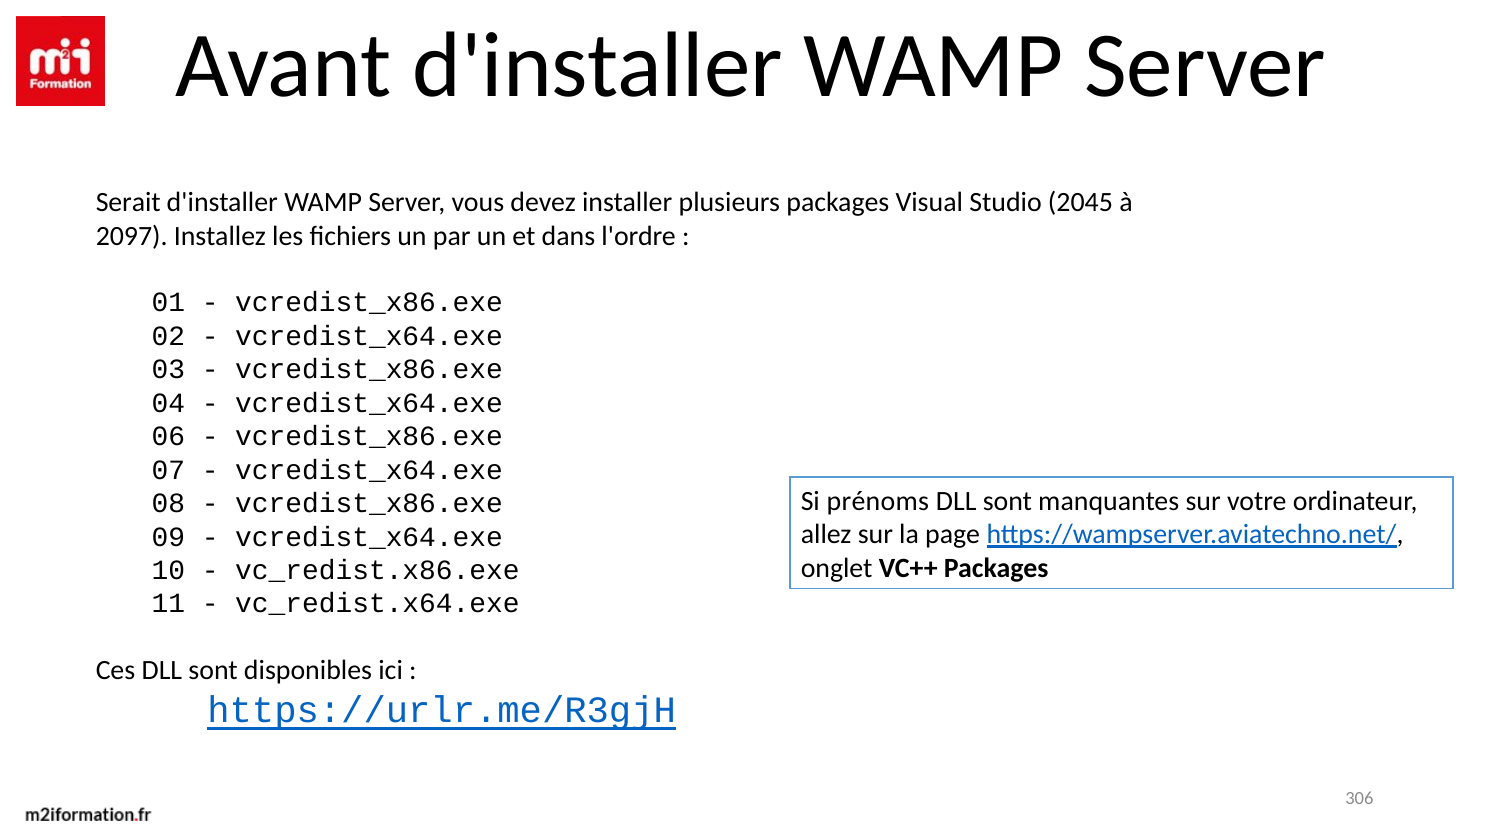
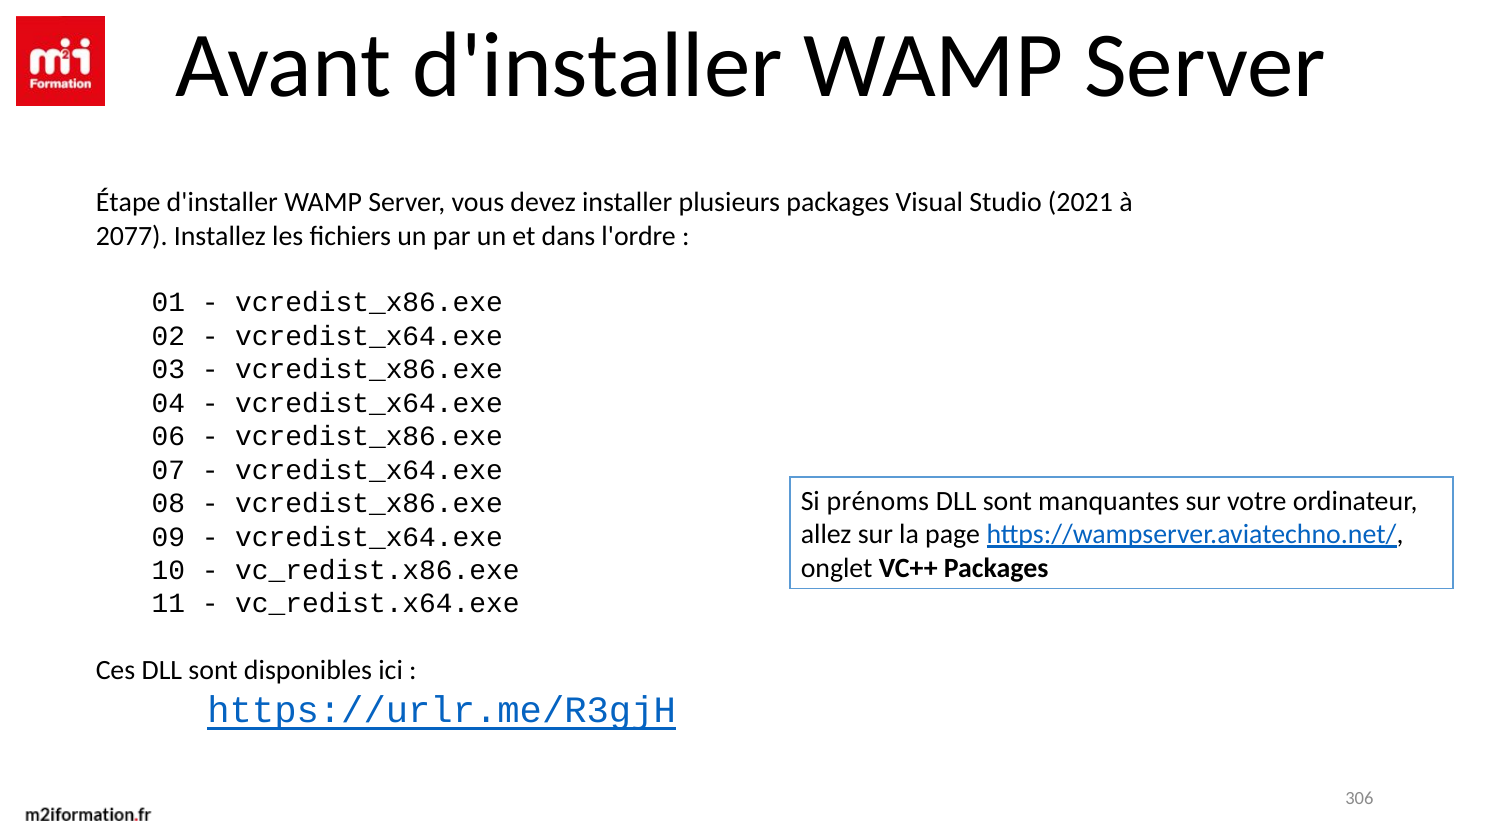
Serait: Serait -> Étape (128, 203)
2045: 2045 -> 2021 (1080, 203)
2097: 2097 -> 2077 (132, 236)
